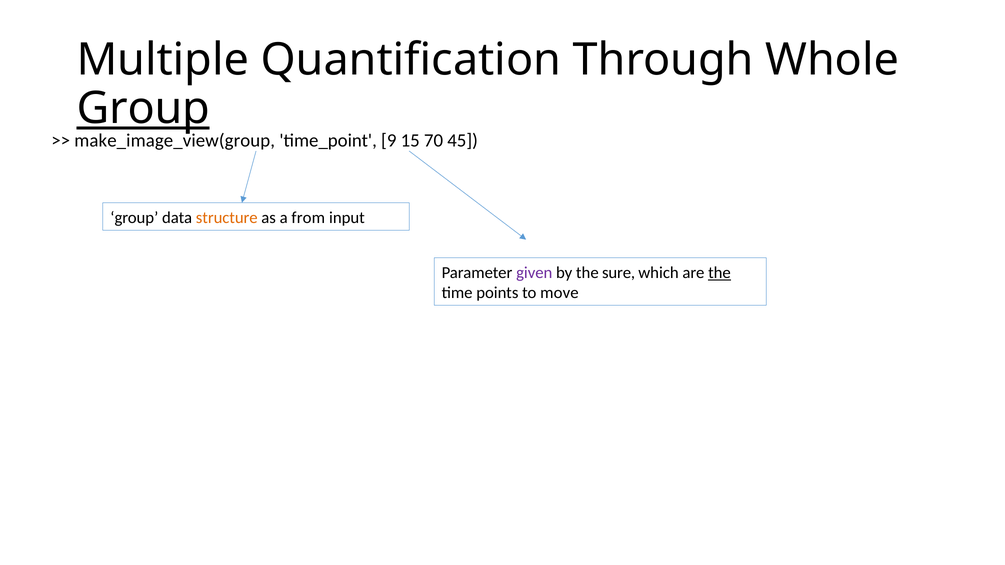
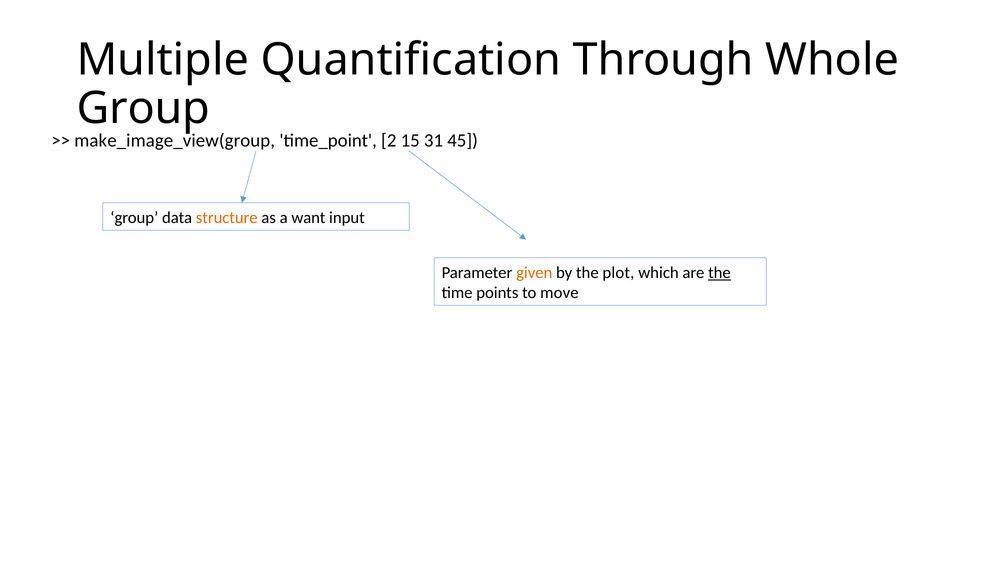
Group underline: present -> none (143, 109)
9: 9 -> 2 (389, 140)
70: 70 -> 31 (434, 140)
from: from -> want (308, 218)
given colour: purple -> orange (534, 273)
sure: sure -> plot (618, 273)
